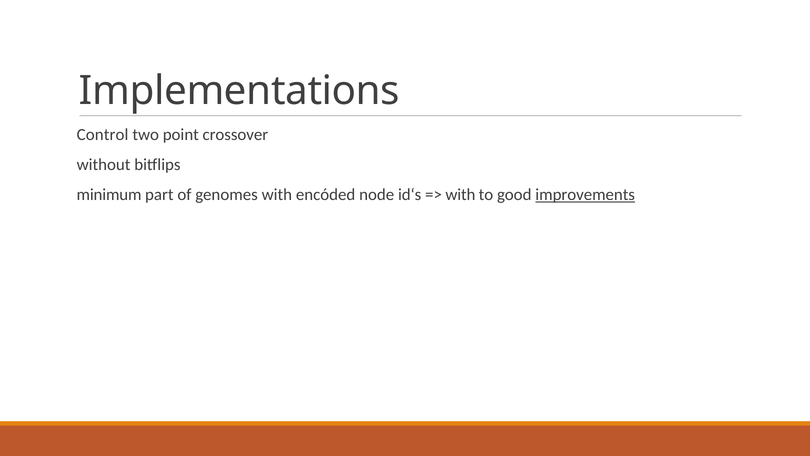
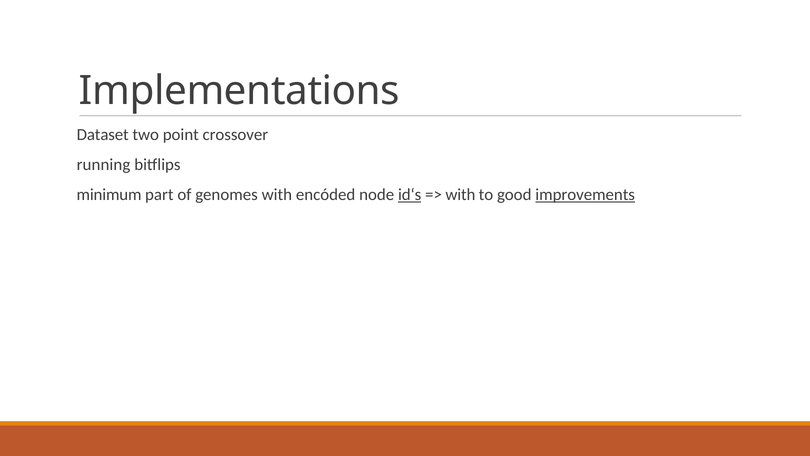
Control: Control -> Dataset (103, 135)
without: without -> running (103, 165)
id‘s underline: none -> present (410, 195)
